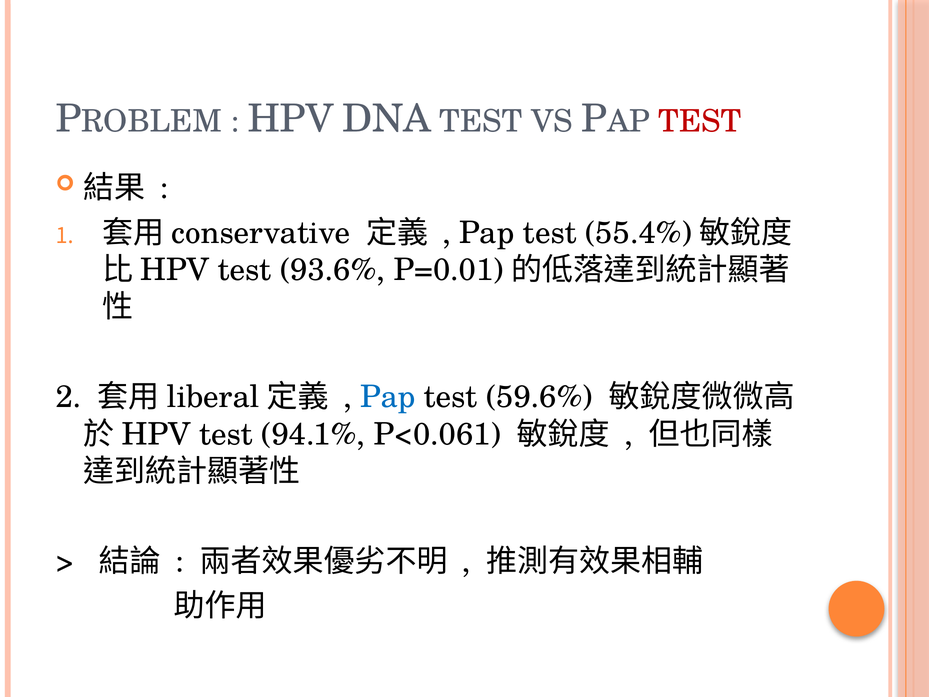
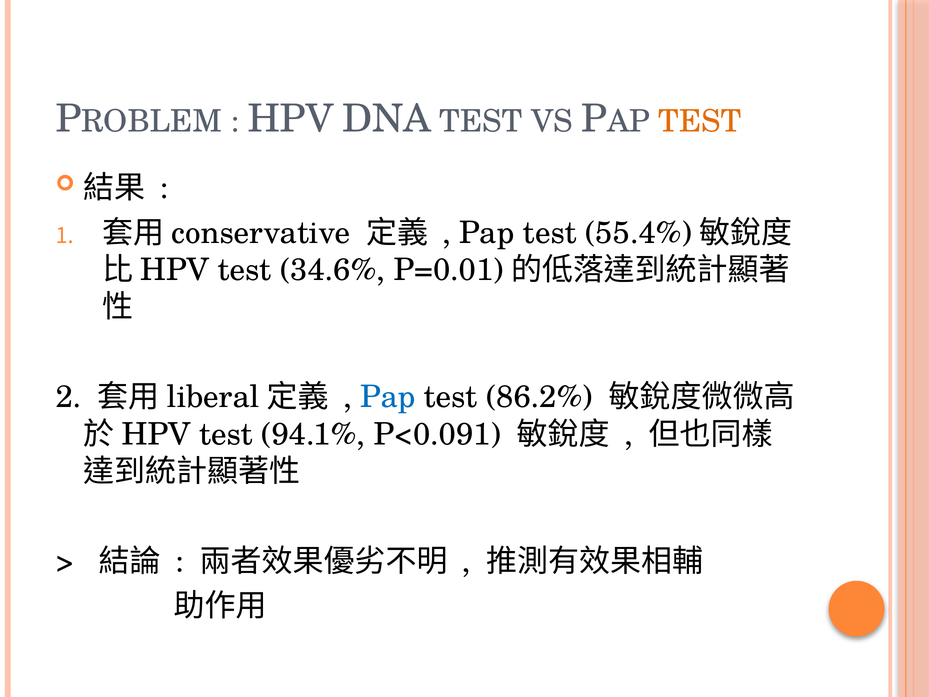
TEST colour: red -> orange (700, 121)
93.6%: 93.6% -> 34.6% (333, 270)
59.6%: 59.6% -> 86.2% (539, 397)
P<0.061: P<0.061 -> P<0.091 (437, 434)
